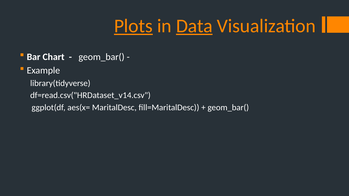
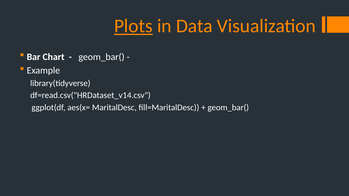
Data underline: present -> none (194, 26)
